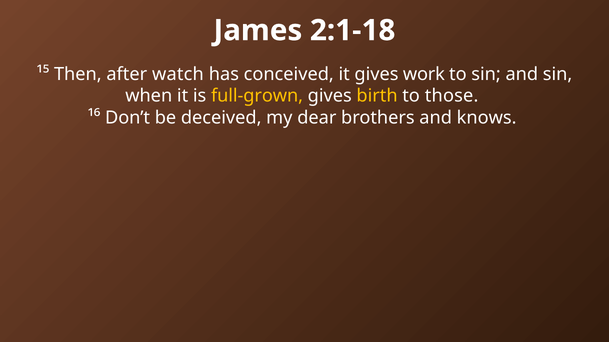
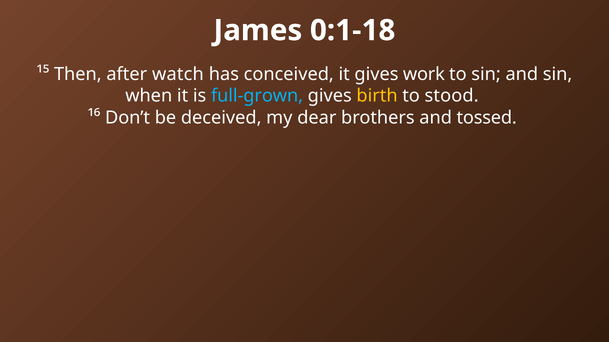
2:1-18: 2:1-18 -> 0:1-18 (353, 30)
full-grown colour: yellow -> light blue (257, 96)
those: those -> stood (452, 96)
knows: knows -> tossed (487, 118)
